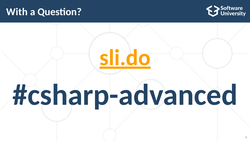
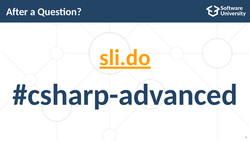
With: With -> After (17, 12)
